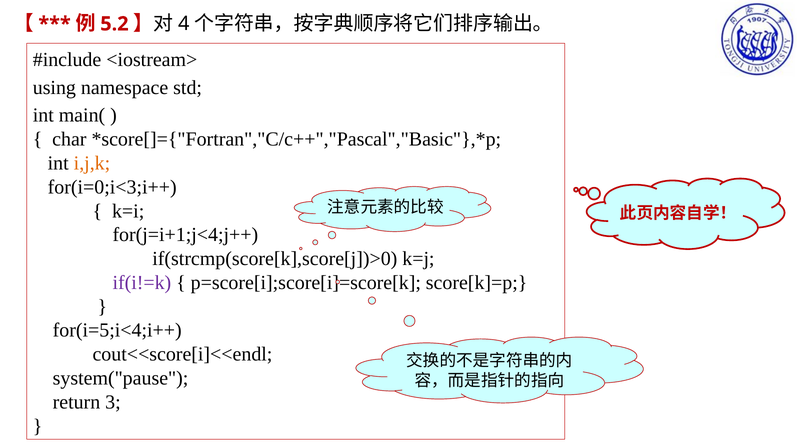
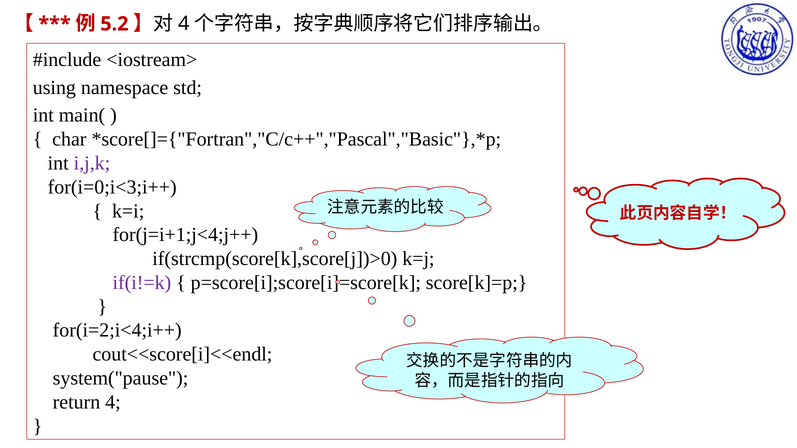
i,j,k colour: orange -> purple (92, 163)
for(i=5;i<4;i++: for(i=5;i<4;i++ -> for(i=2;i<4;i++ (117, 331)
return 3: 3 -> 4 (113, 402)
